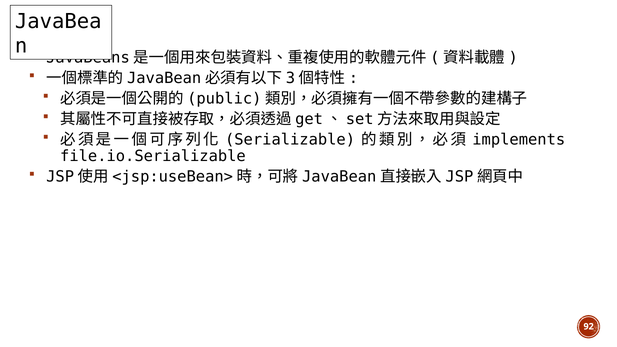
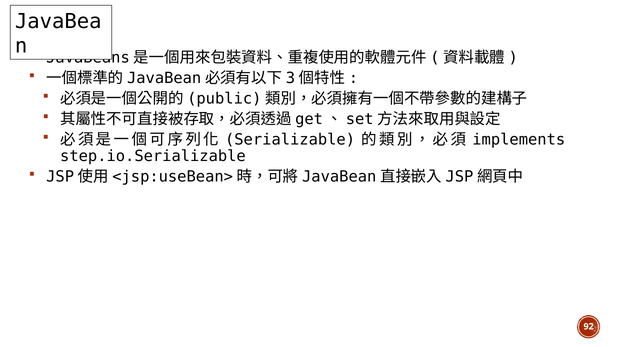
file.io.Serializable: file.io.Serializable -> step.io.Serializable (153, 156)
